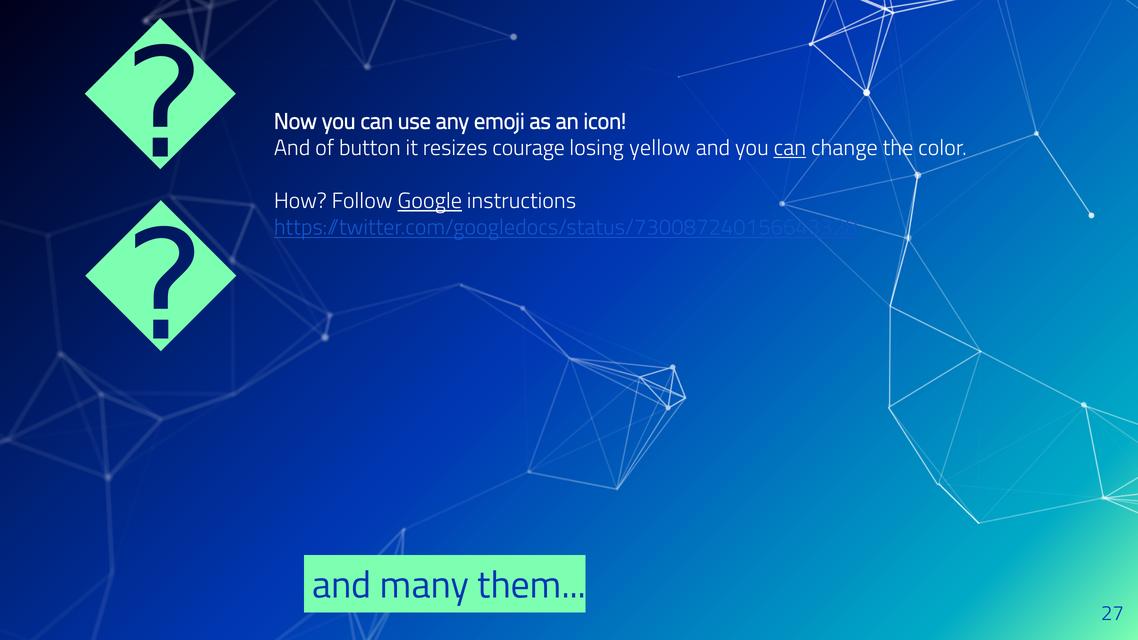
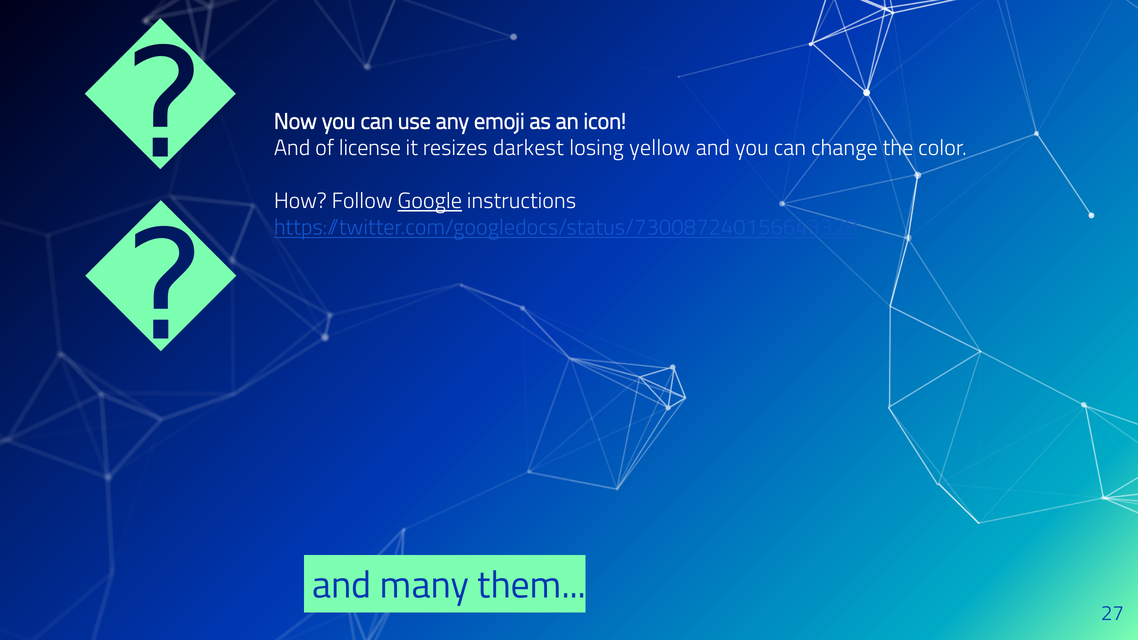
button: button -> license (370, 148)
courage: courage -> darkest (528, 148)
can underline: present -> none (790, 148)
